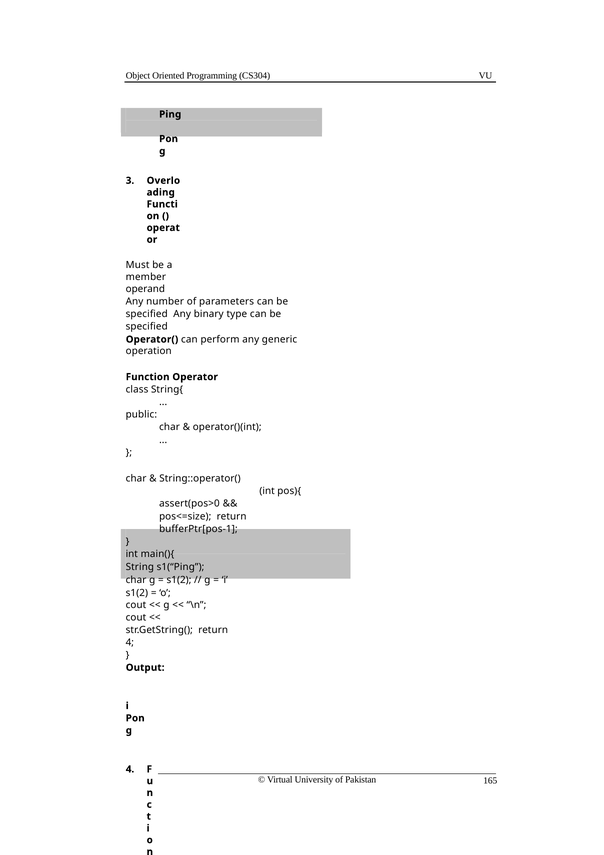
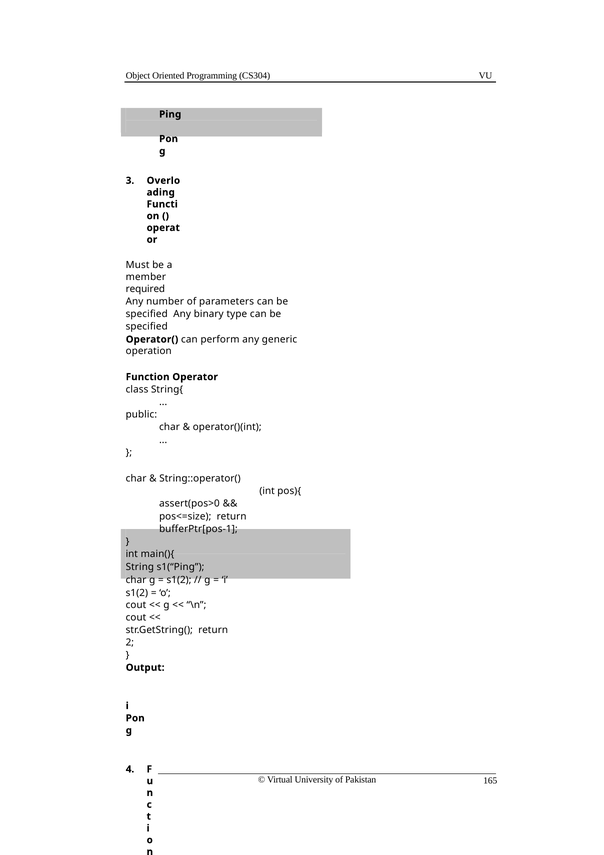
operand: operand -> required (145, 289)
4: 4 -> 2 (130, 642)
